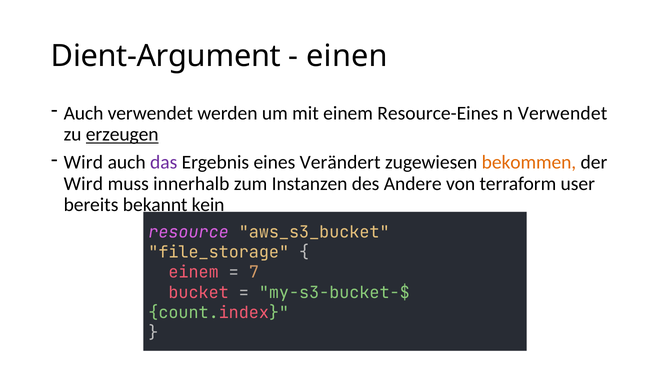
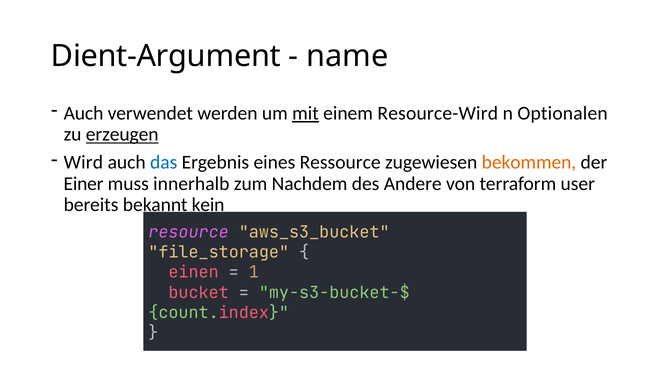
einen: einen -> name (347, 56)
mit underline: none -> present (305, 113)
Resource-Eines: Resource-Eines -> Resource-Wird (438, 113)
n Verwendet: Verwendet -> Optionalen (563, 113)
das colour: purple -> blue (164, 162)
Verändert: Verändert -> Ressource (340, 162)
Wird: Wird -> Einer (84, 184)
Instanzen: Instanzen -> Nachdem (310, 184)
einem: einem -> einen (194, 272)
7: 7 -> 1 (254, 272)
